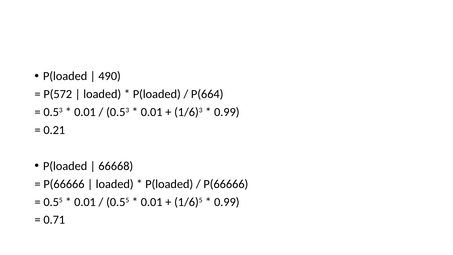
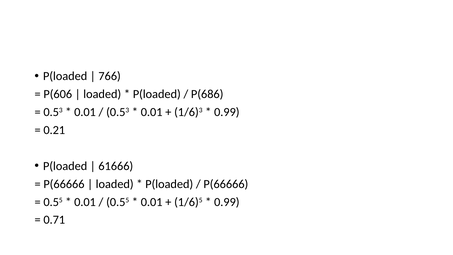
490: 490 -> 766 (110, 76)
P(572: P(572 -> P(606 (58, 94)
P(664: P(664 -> P(686 (207, 94)
66668: 66668 -> 61666 (116, 166)
